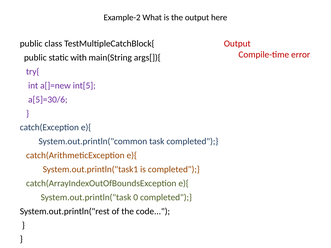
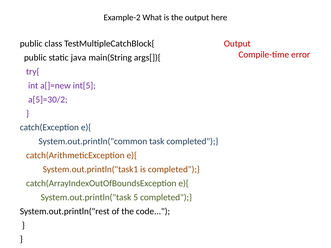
with: with -> java (78, 58)
a[5]=30/6: a[5]=30/6 -> a[5]=30/2 (48, 100)
0: 0 -> 5 (136, 197)
